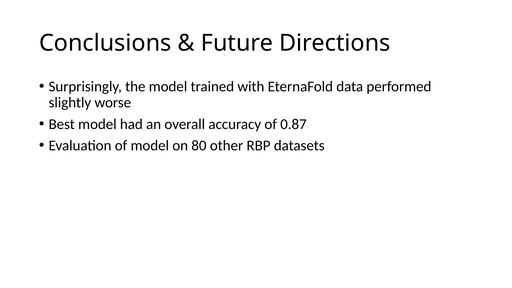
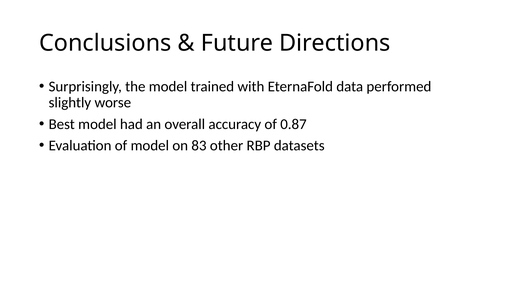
80: 80 -> 83 (199, 146)
